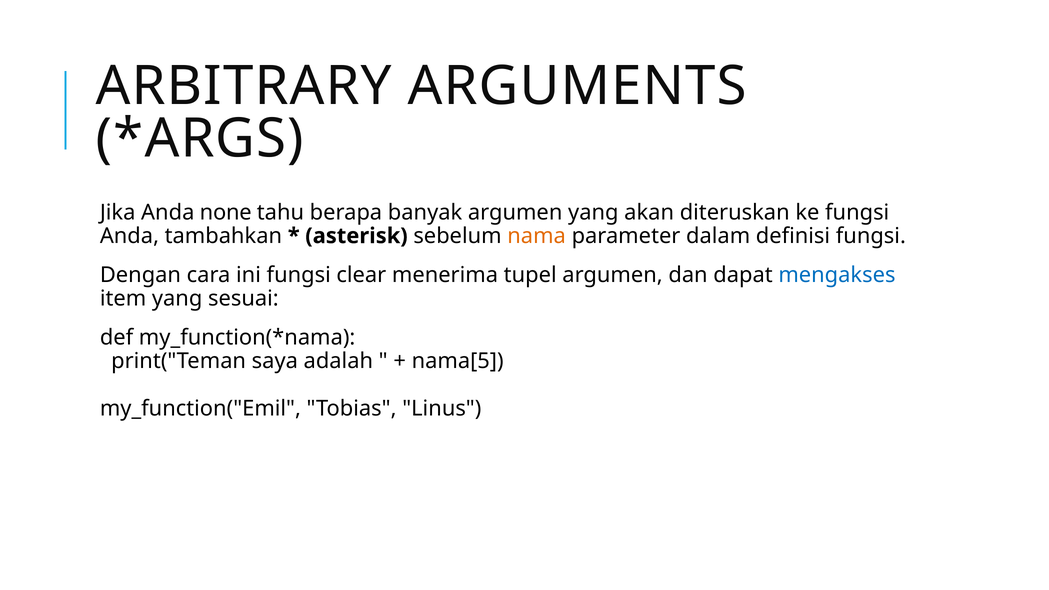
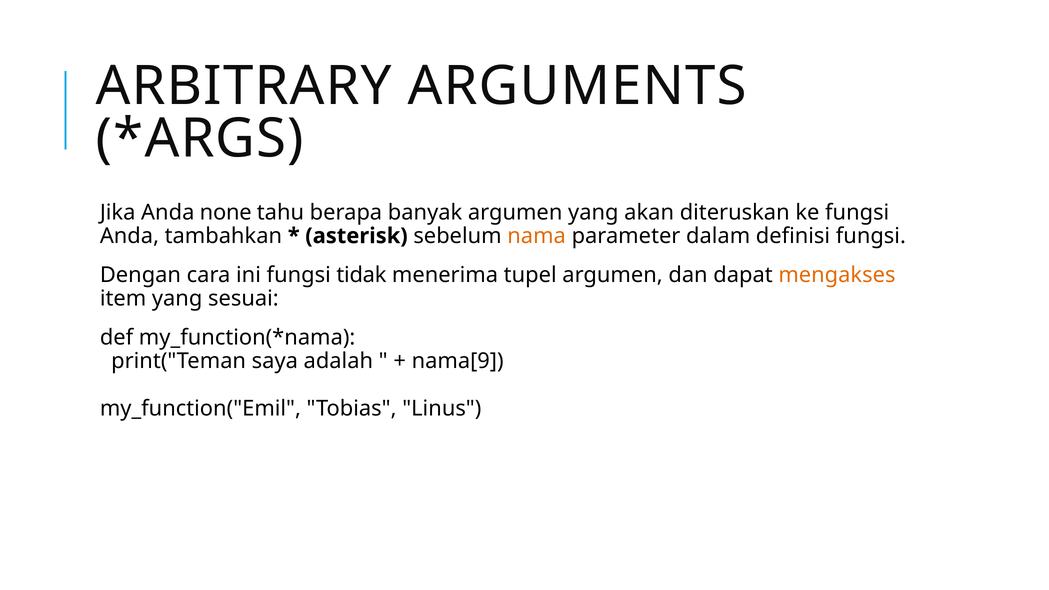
clear: clear -> tidak (361, 275)
mengakses colour: blue -> orange (837, 275)
nama[5: nama[5 -> nama[9 (458, 361)
